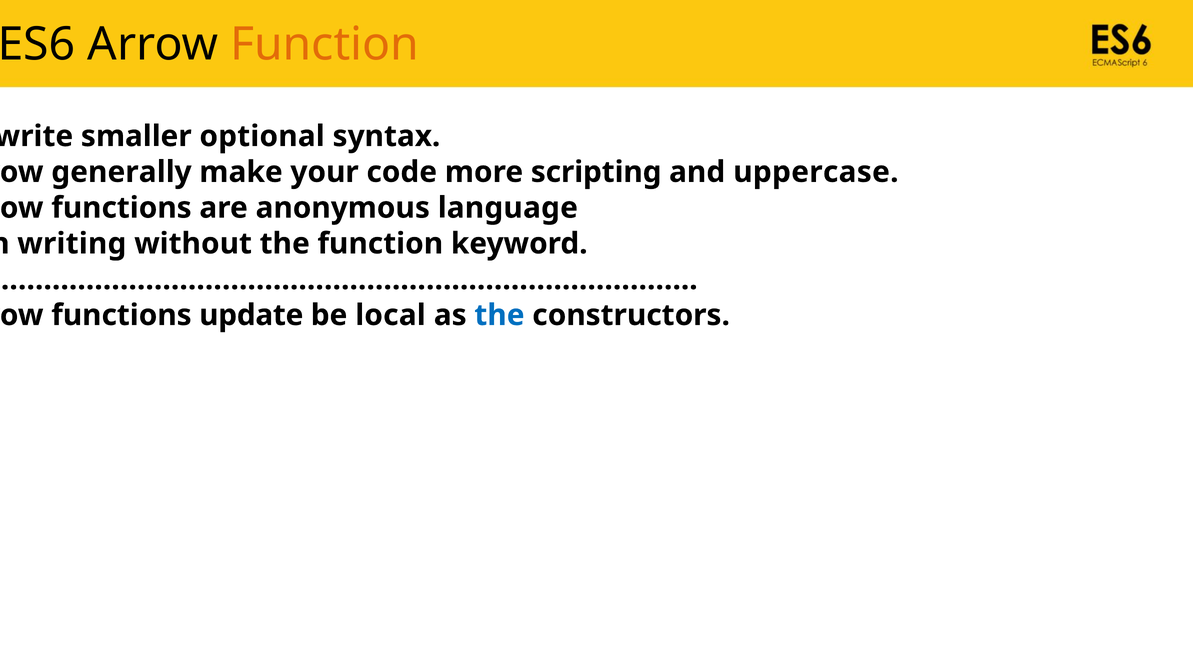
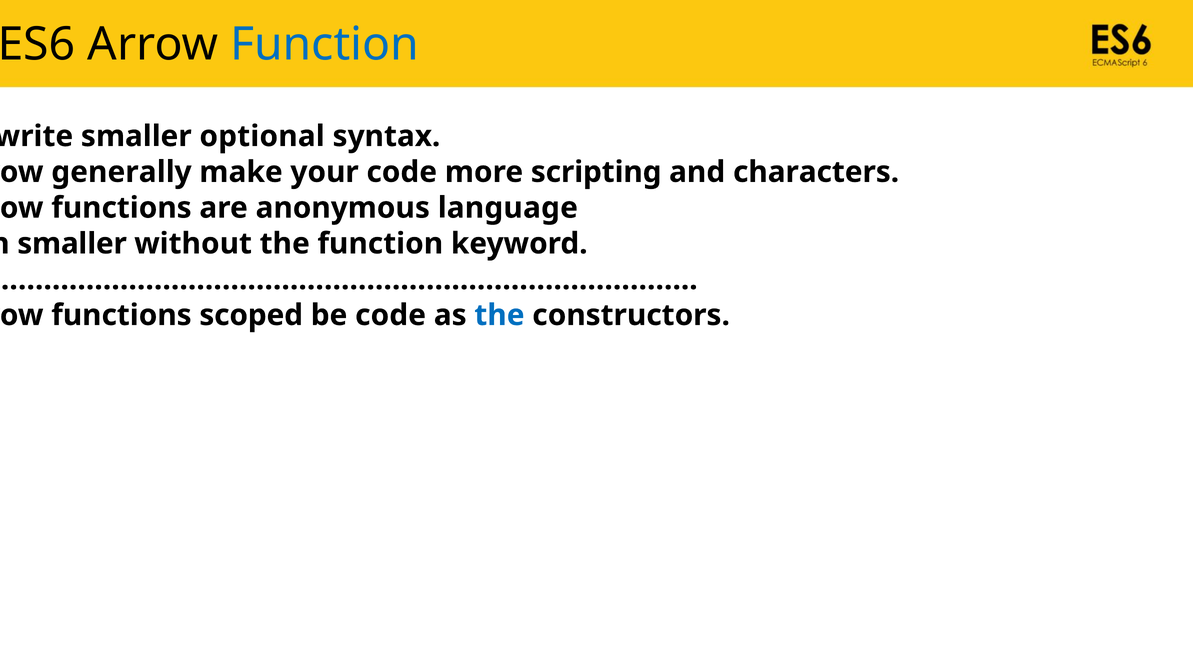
Function colour: orange -> blue (324, 44)
uppercase: uppercase -> characters (816, 172)
writing: writing -> smaller (72, 244)
update: update -> scoped (251, 315)
be local: local -> code (391, 315)
